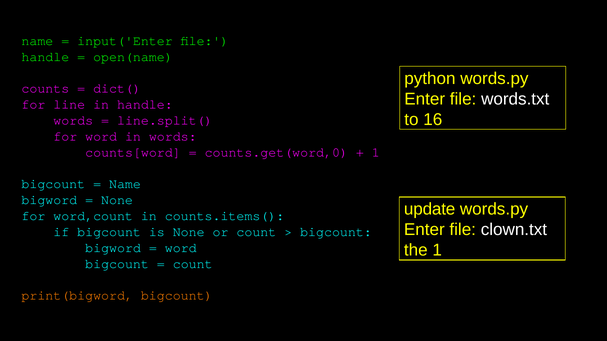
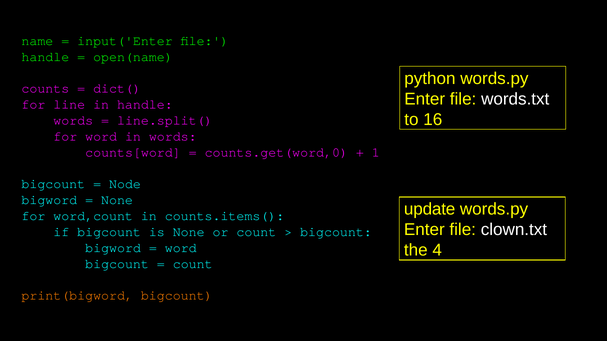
Name: Name -> Node (125, 184)
the 1: 1 -> 4 (437, 251)
